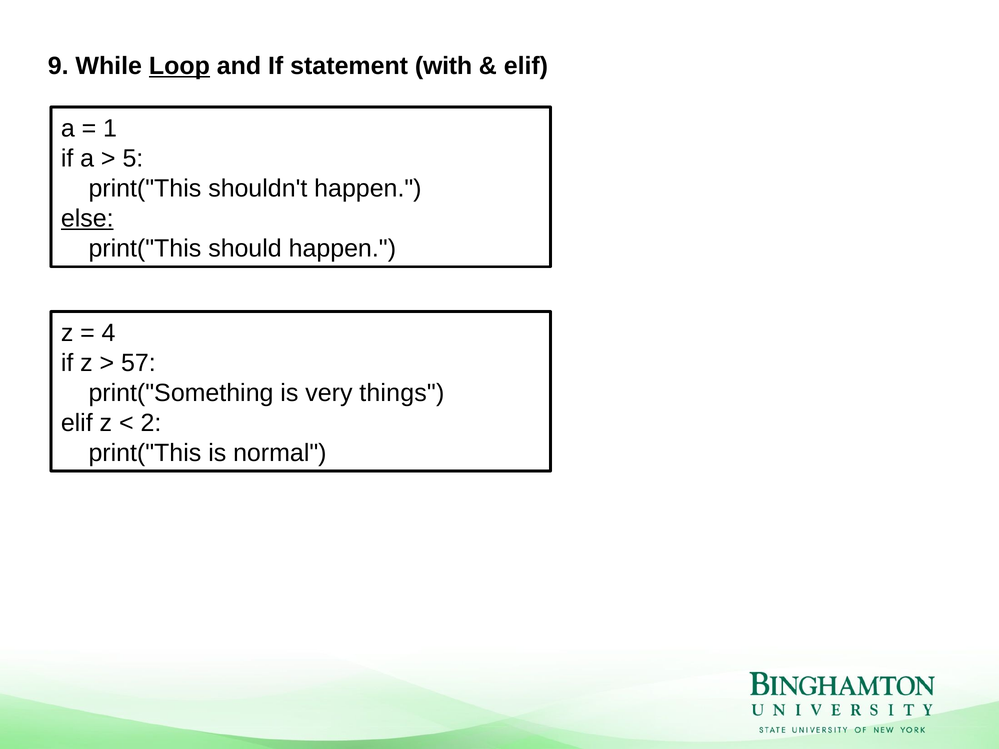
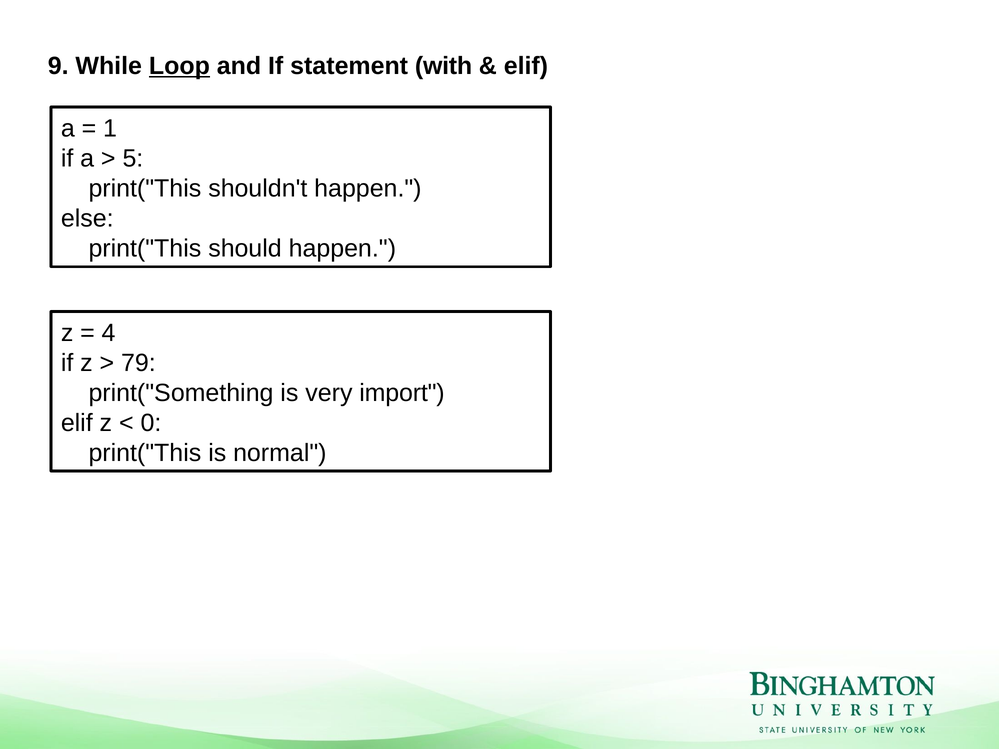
else underline: present -> none (87, 219)
57: 57 -> 79 (138, 363)
things: things -> import (402, 393)
2: 2 -> 0 (151, 423)
